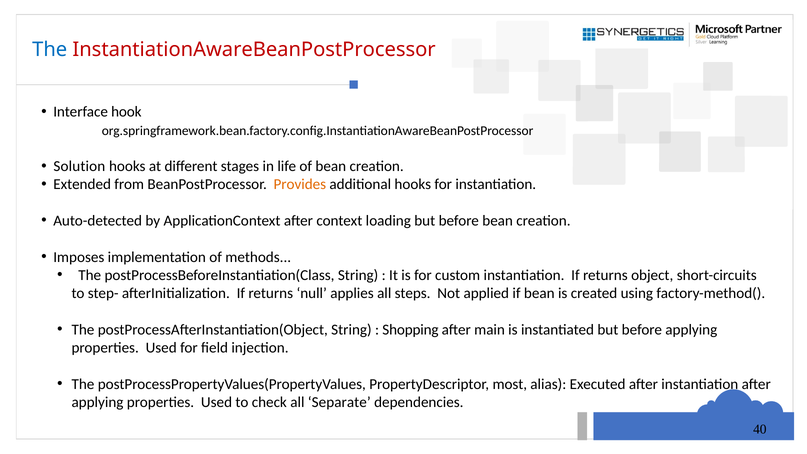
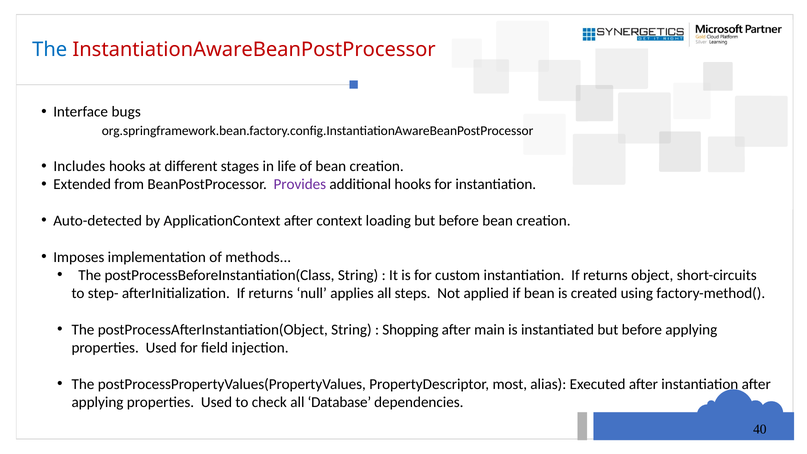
hook: hook -> bugs (126, 112)
Solution: Solution -> Includes (79, 166)
Provides colour: orange -> purple (300, 184)
Separate: Separate -> Database (339, 402)
